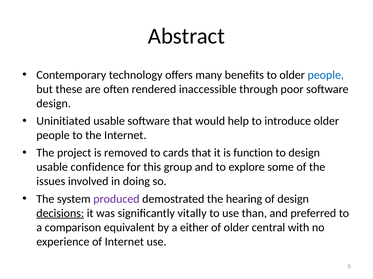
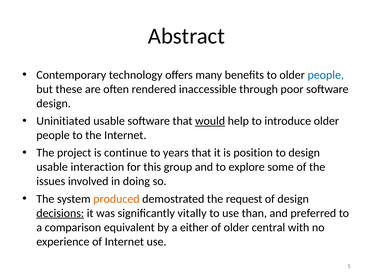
would underline: none -> present (210, 121)
removed: removed -> continue (126, 153)
cards: cards -> years (176, 153)
function: function -> position (253, 153)
confidence: confidence -> interaction (97, 167)
produced colour: purple -> orange (116, 199)
hearing: hearing -> request (244, 199)
